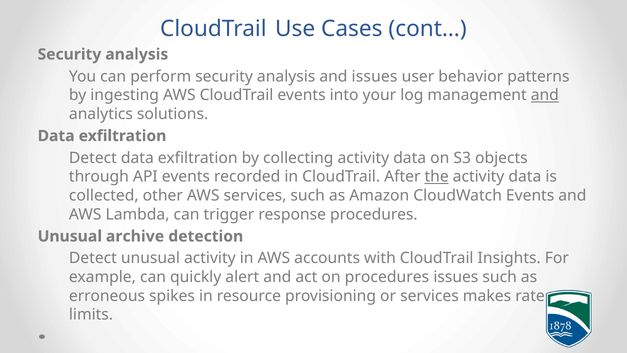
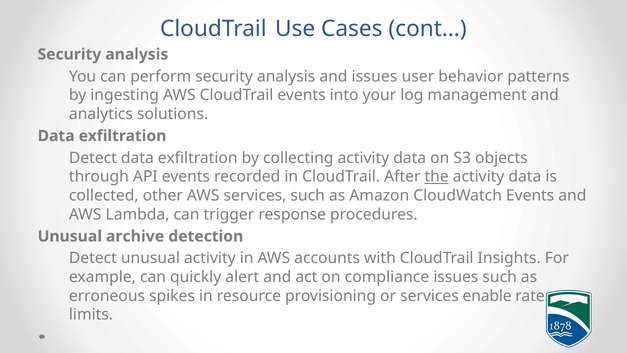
and underline: present -> none (545, 95)
on procedures: procedures -> compliance (387, 277)
makes: makes -> enable (487, 296)
